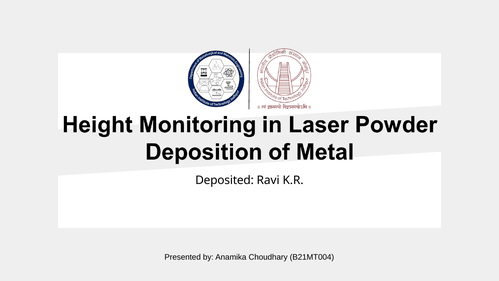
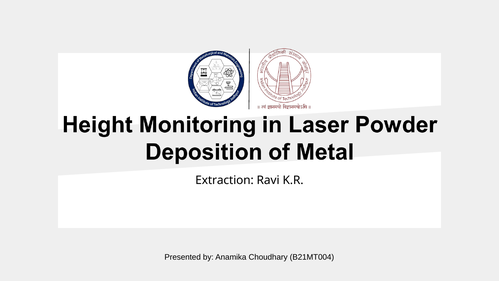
Deposited: Deposited -> Extraction (224, 180)
